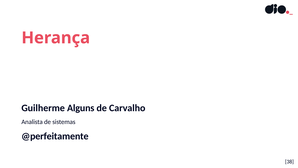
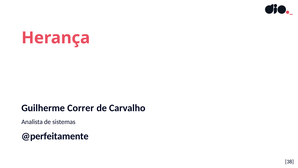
Alguns: Alguns -> Correr (81, 108)
